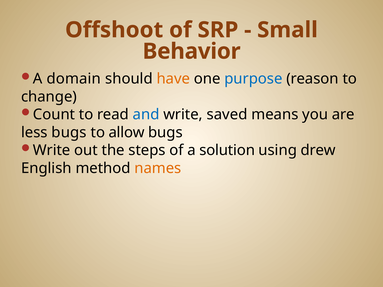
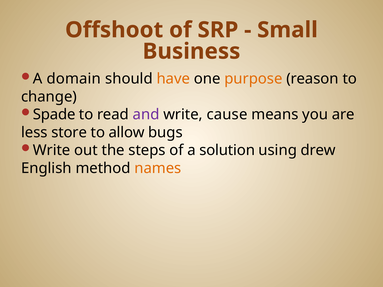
Behavior: Behavior -> Business (191, 51)
purpose colour: blue -> orange (253, 79)
Count: Count -> Spade (54, 115)
and colour: blue -> purple (146, 115)
saved: saved -> cause (227, 115)
less bugs: bugs -> store (69, 133)
